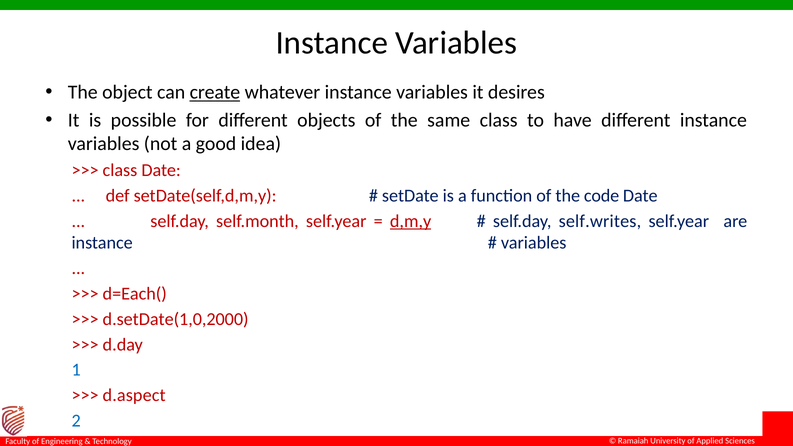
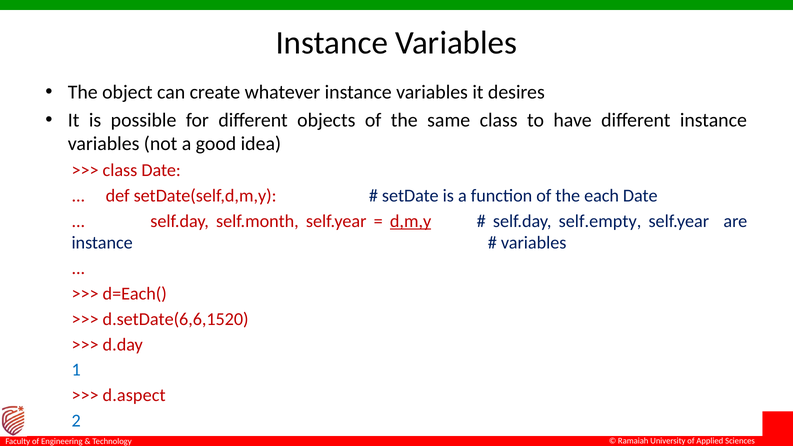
create underline: present -> none (215, 92)
code: code -> each (602, 196)
self.writes: self.writes -> self.empty (600, 221)
d.setDate(1,0,2000: d.setDate(1,0,2000 -> d.setDate(6,6,1520 (176, 319)
